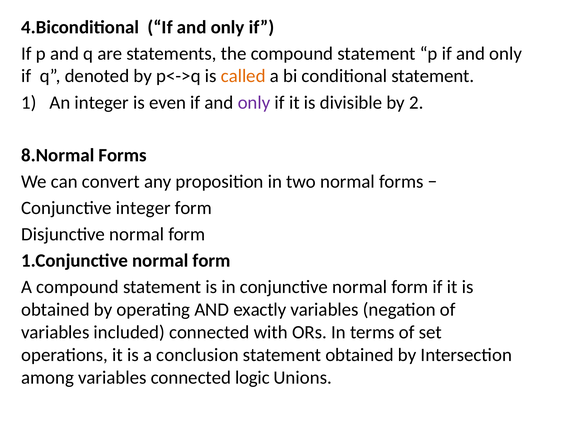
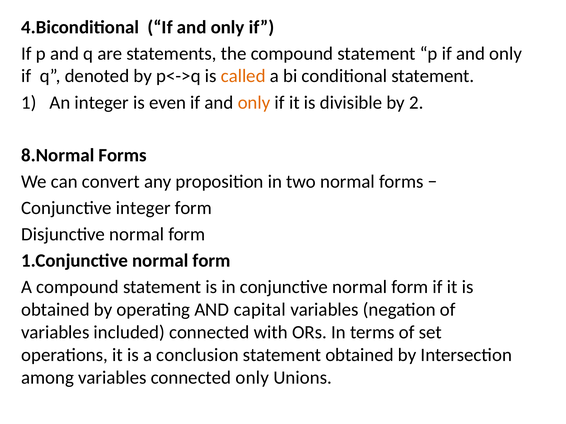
only colour: purple -> orange (254, 103)
exactly: exactly -> capital (260, 310)
connected logic: logic -> only (252, 378)
